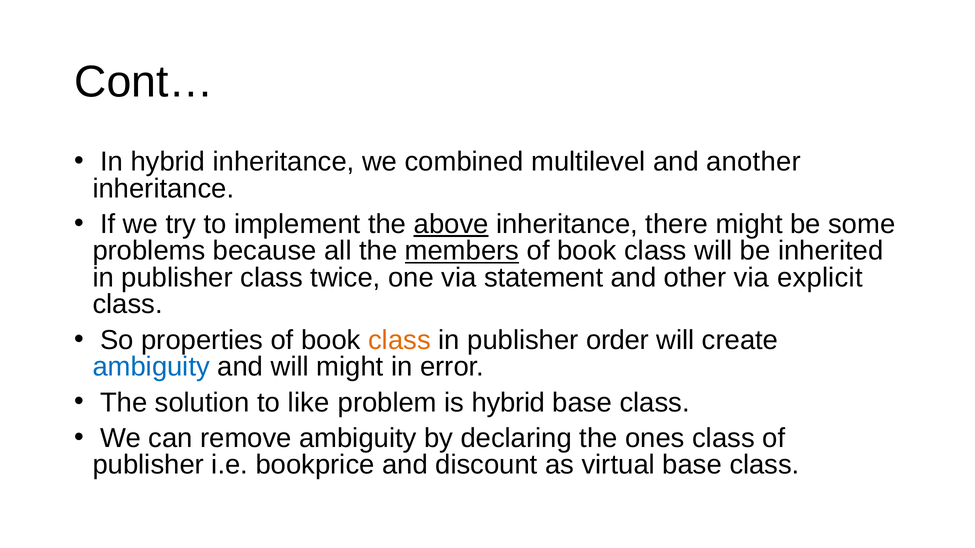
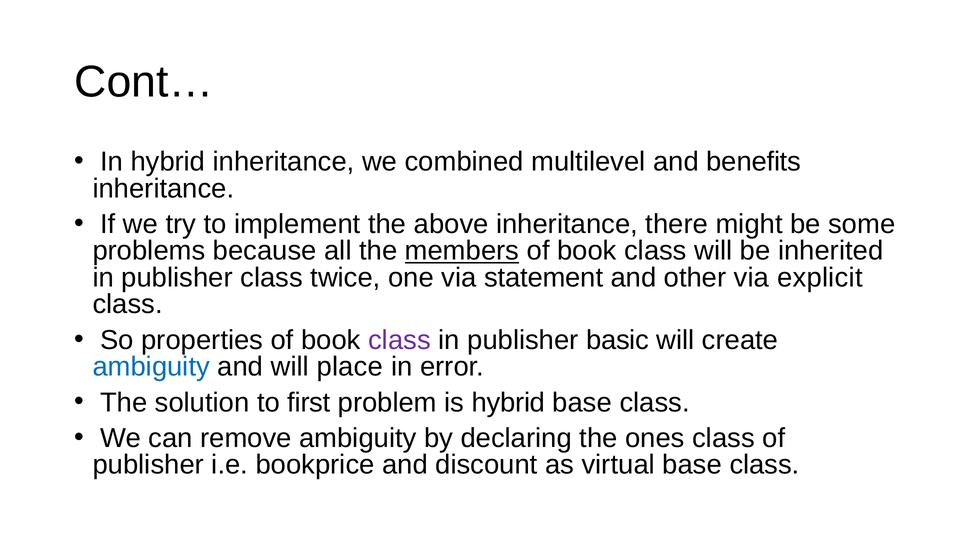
another: another -> benefits (754, 162)
above underline: present -> none (451, 224)
class colour: orange -> purple (400, 340)
order: order -> basic (618, 340)
will might: might -> place (350, 367)
like: like -> first (309, 403)
